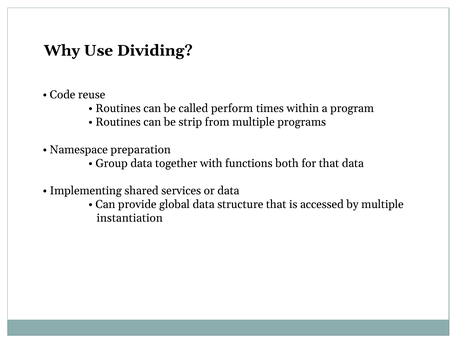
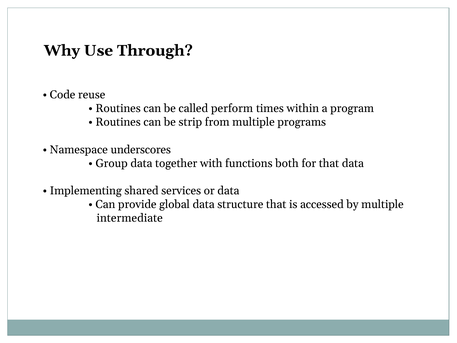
Dividing: Dividing -> Through (155, 51)
preparation: preparation -> underscores (141, 149)
instantiation: instantiation -> intermediate (130, 218)
